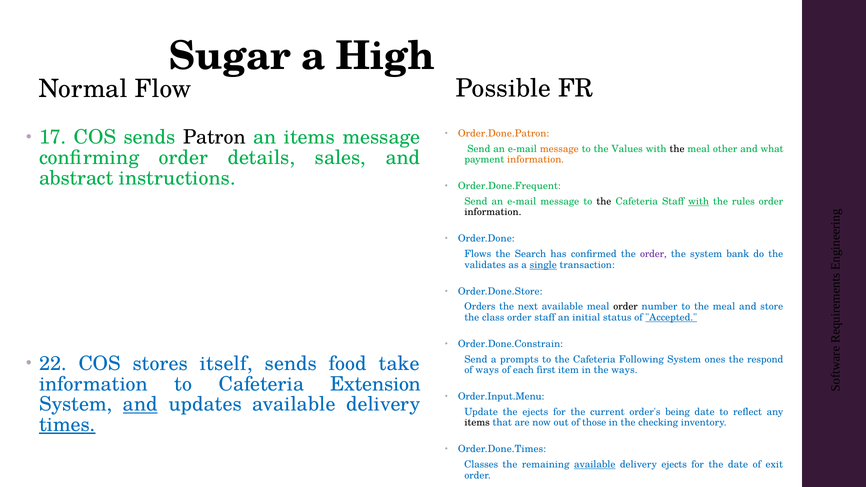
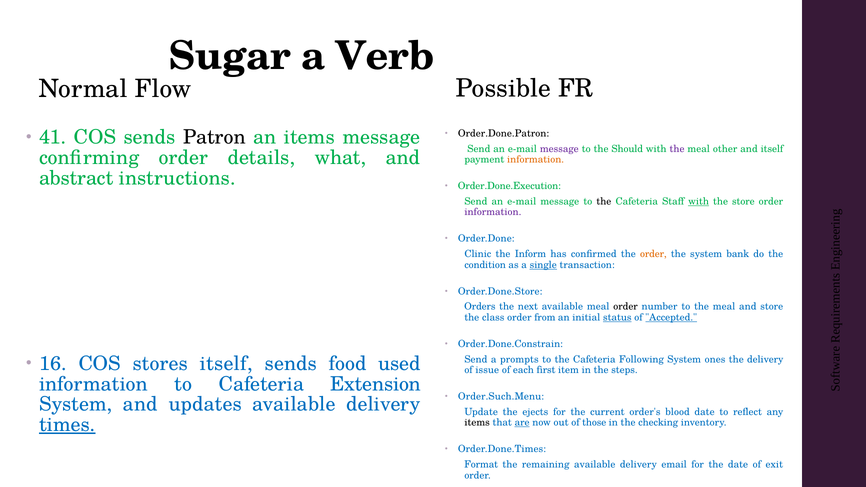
High: High -> Verb (385, 56)
17: 17 -> 41 (53, 137)
Order.Done.Patron colour: orange -> black (504, 134)
message colour: orange -> purple (559, 149)
Values: Values -> Should (627, 149)
the colour: black -> purple (677, 149)
and what: what -> itself (772, 149)
sales: sales -> what (340, 158)
Order.Done.Frequent: Order.Done.Frequent -> Order.Done.Execution (509, 186)
the rules: rules -> store (743, 202)
information colour: black -> purple (493, 212)
Flows: Flows -> Clinic (478, 254)
Search: Search -> Inform (530, 254)
order colour: purple -> orange (653, 254)
validates: validates -> condition (485, 265)
order staff: staff -> from (545, 317)
status underline: none -> present (617, 317)
22: 22 -> 16 (53, 364)
take: take -> used (400, 364)
the respond: respond -> delivery (765, 359)
of ways: ways -> issue (487, 370)
the ways: ways -> steps (624, 370)
Order.Input.Menu: Order.Input.Menu -> Order.Such.Menu (501, 397)
and underline: present -> none (140, 404)
being: being -> blood (678, 412)
are underline: none -> present (522, 423)
Classes: Classes -> Format (481, 465)
available underline: present -> none (595, 465)
delivery ejects: ejects -> email (674, 465)
